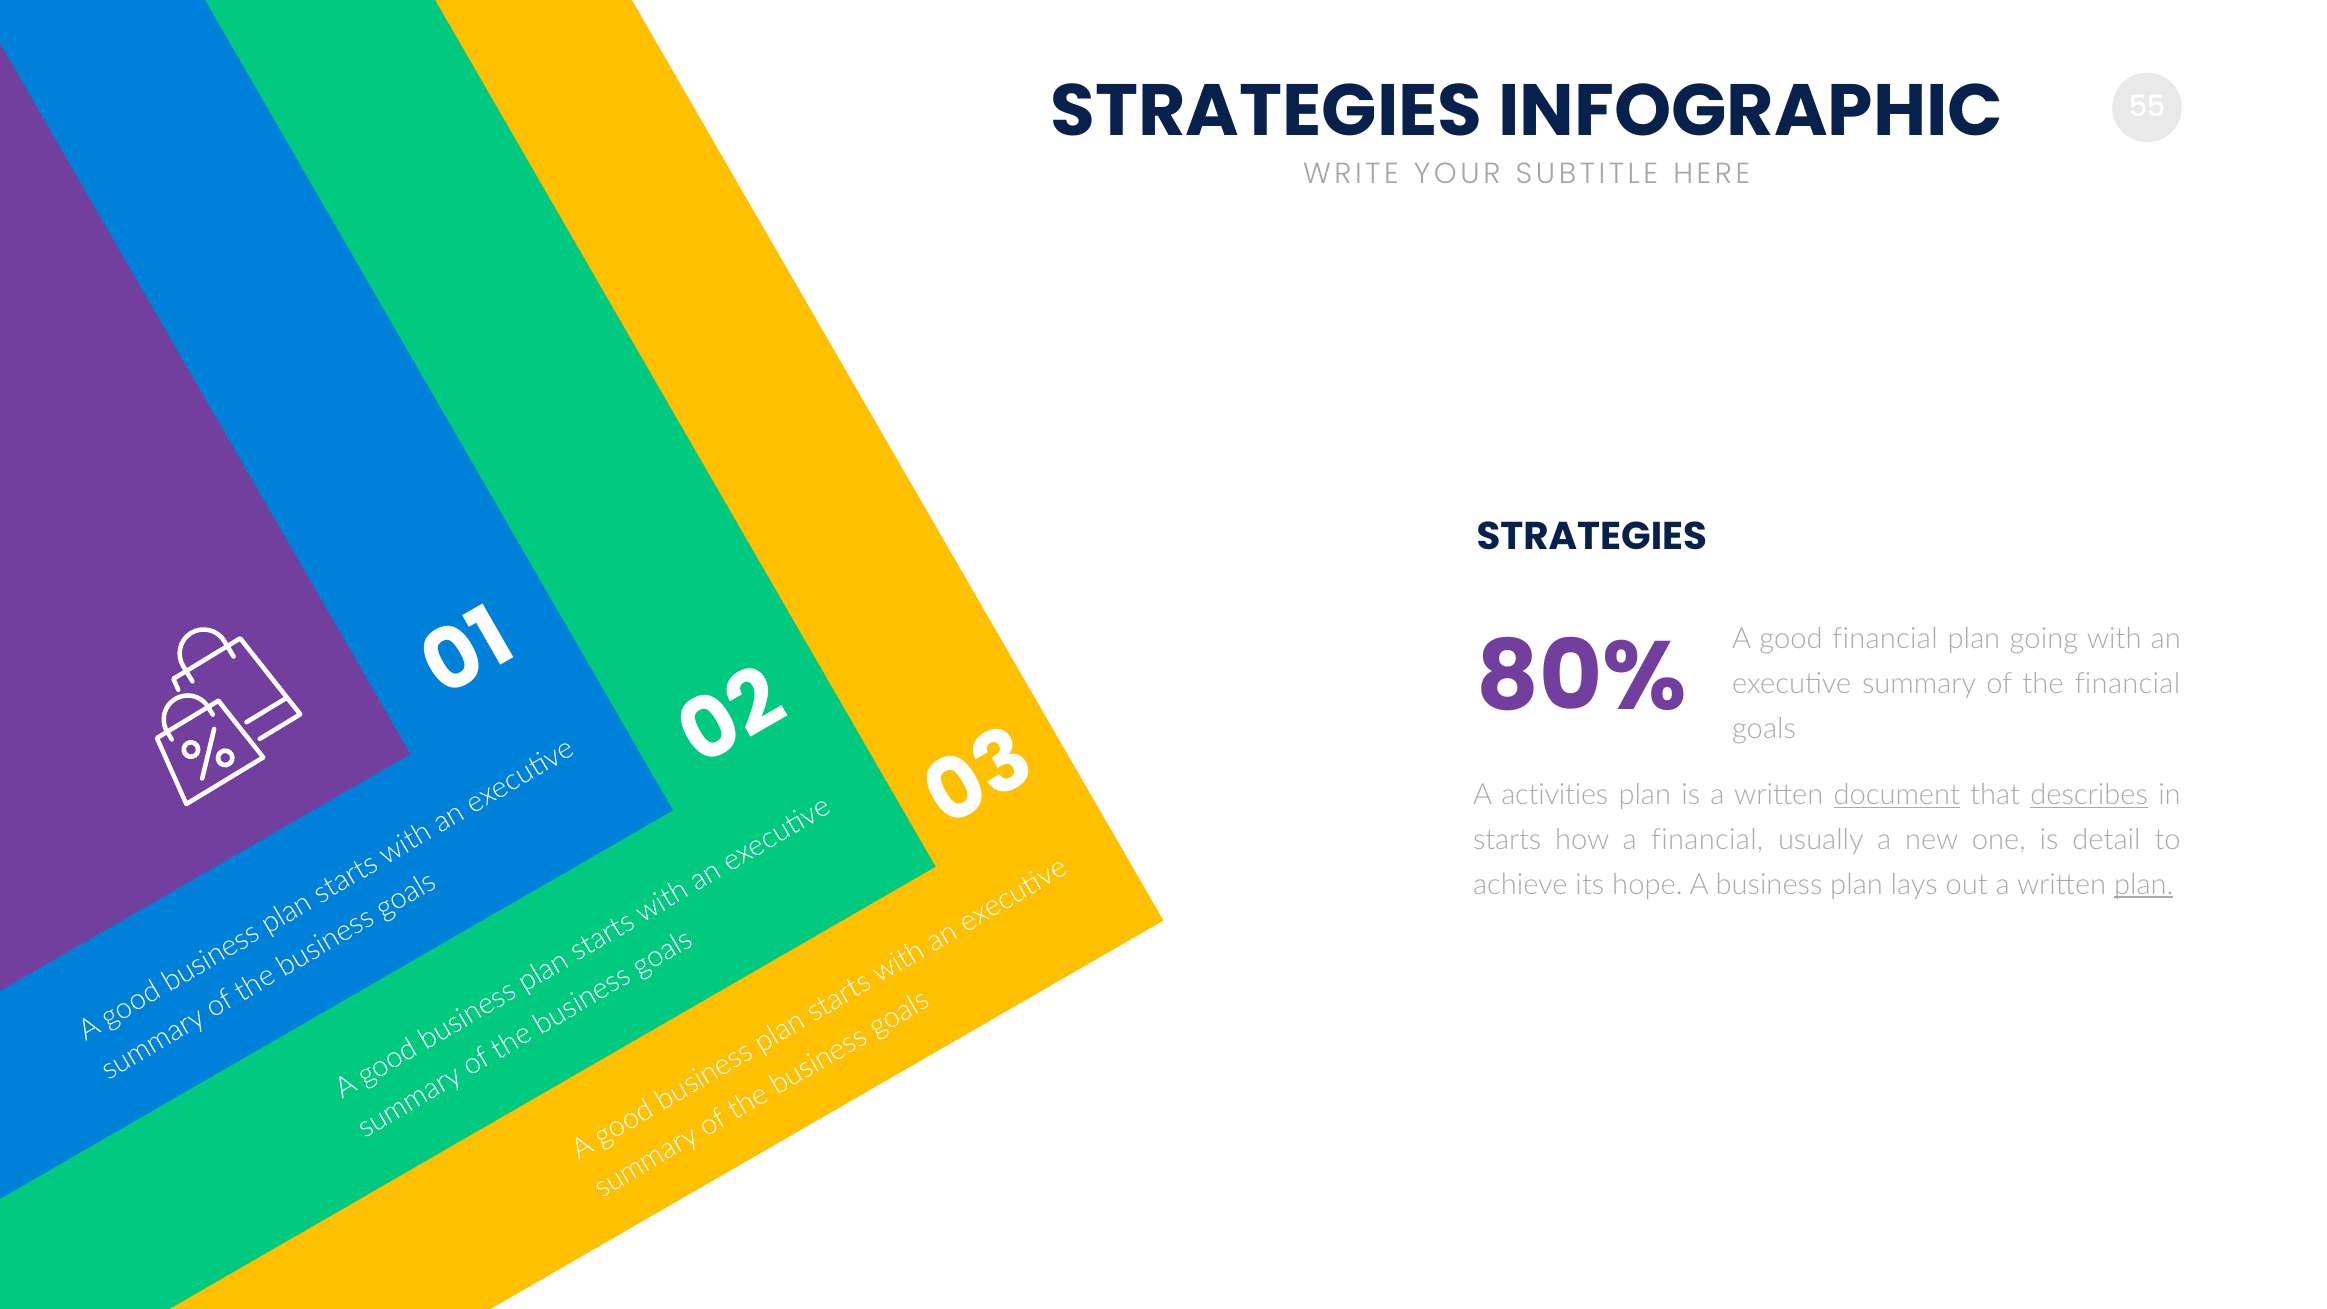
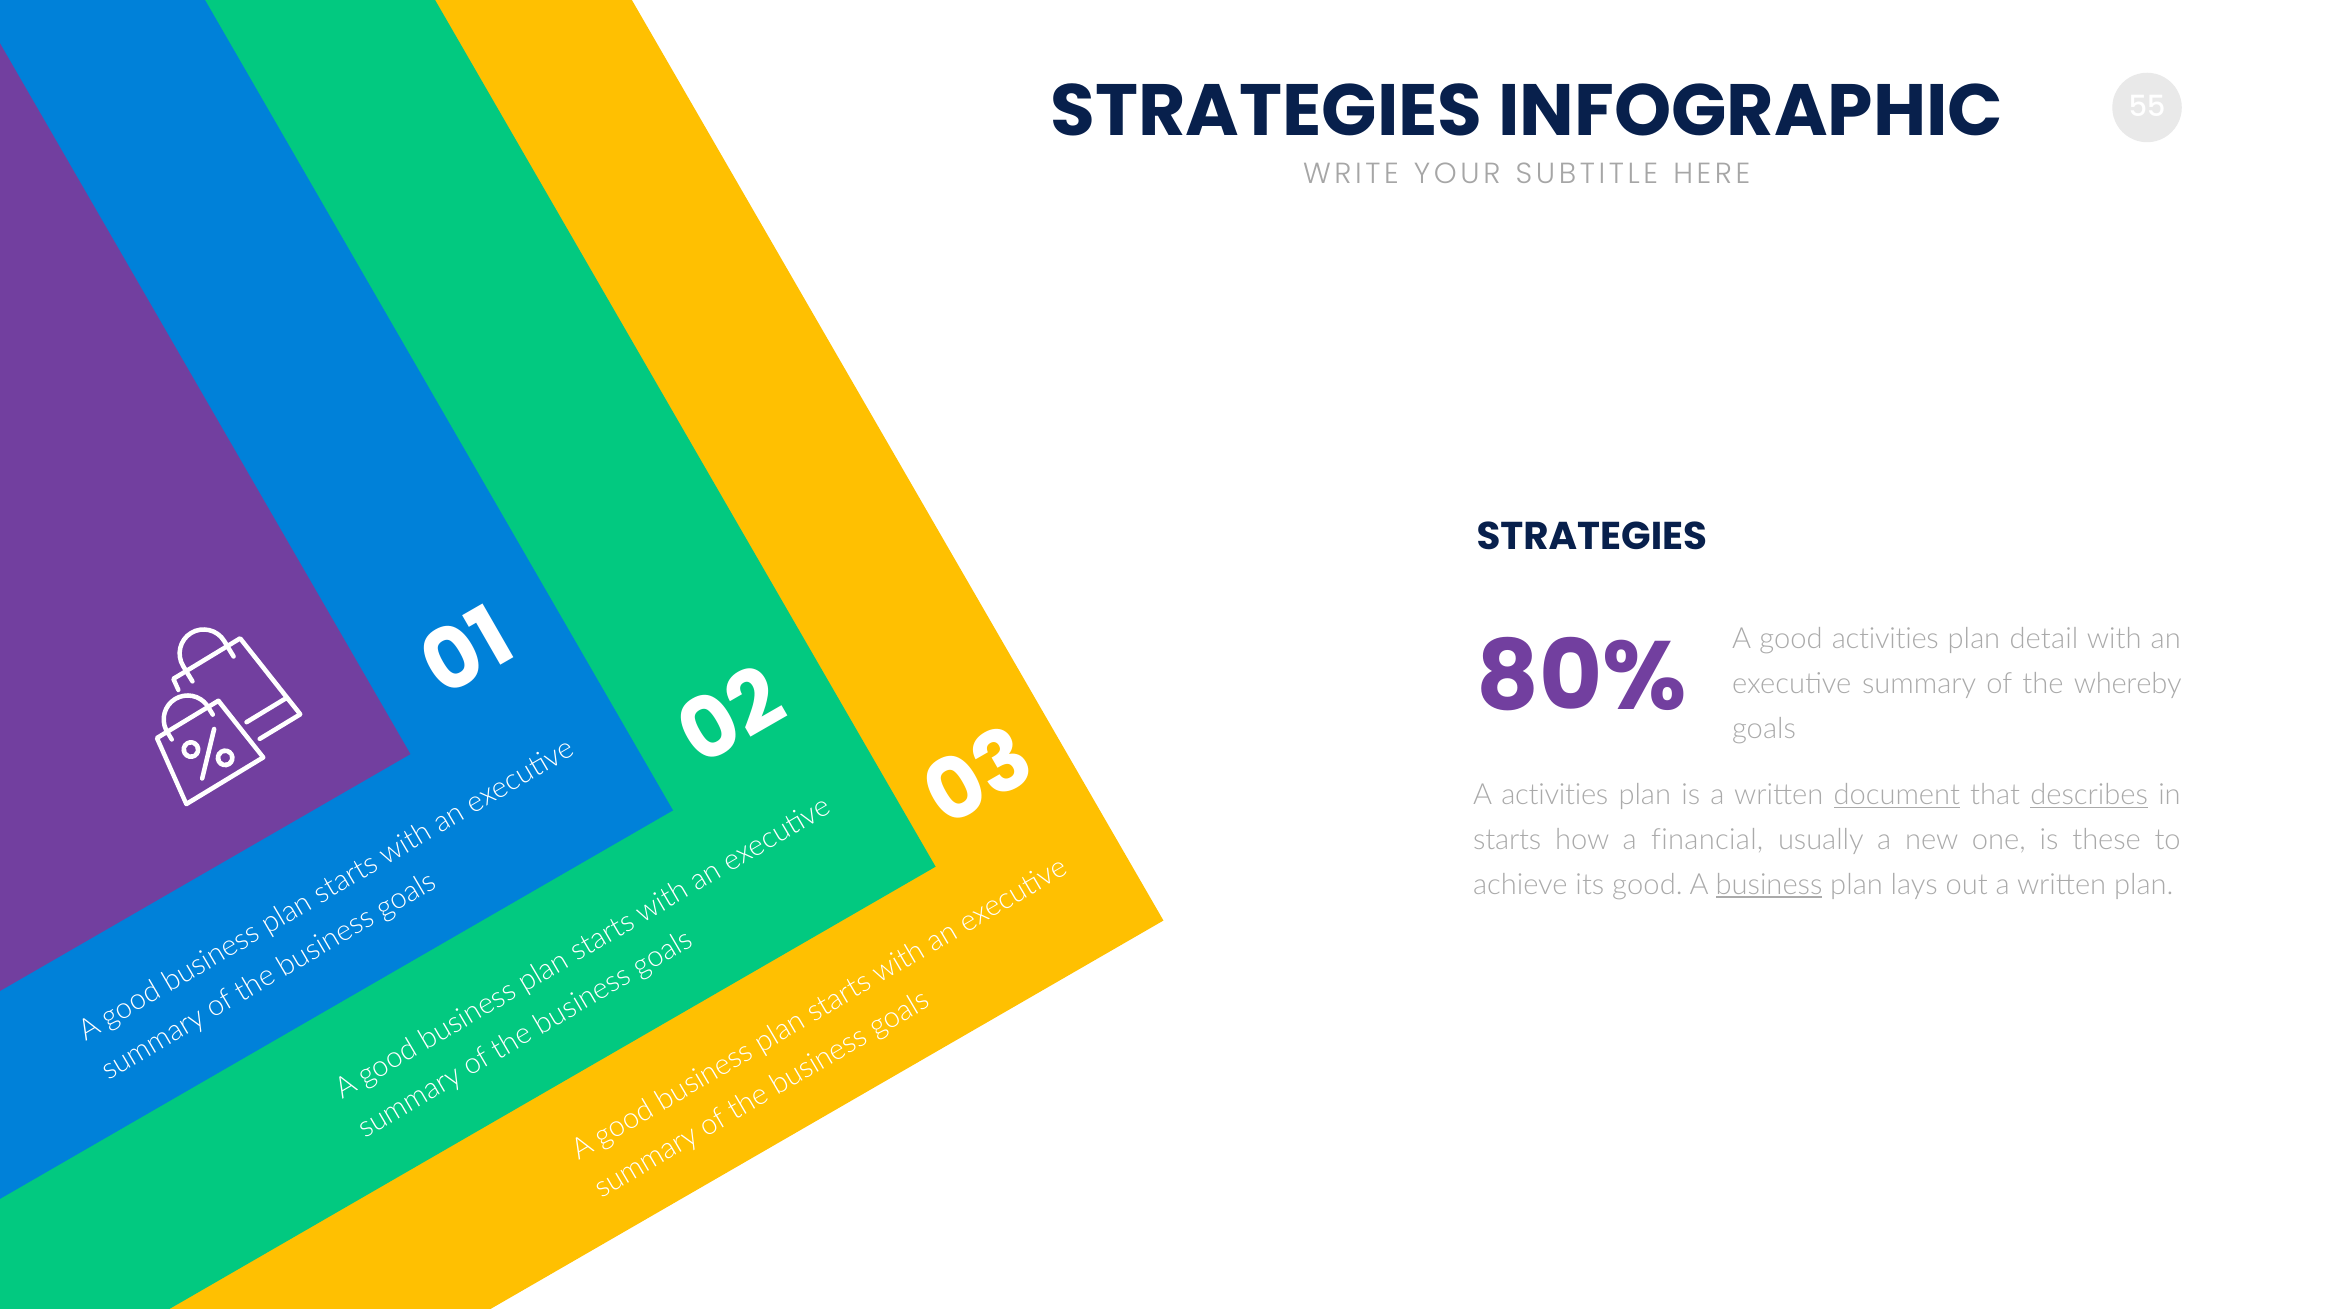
good financial: financial -> activities (1885, 639)
going: going -> detail (2044, 639)
the financial: financial -> whereby (2128, 684)
detail: detail -> these (2107, 840)
its hope: hope -> good (1647, 885)
business underline: none -> present (1769, 885)
plan underline: present -> none (2144, 885)
